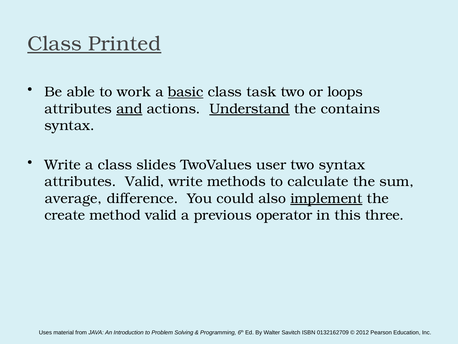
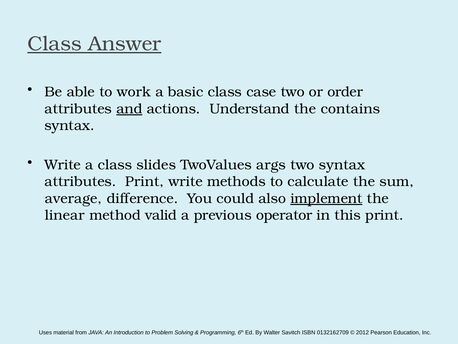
Printed: Printed -> Answer (125, 44)
basic underline: present -> none (186, 92)
task: task -> case (261, 92)
loops: loops -> order (345, 92)
Understand underline: present -> none (249, 109)
user: user -> args (271, 165)
attributes Valid: Valid -> Print (145, 181)
create: create -> linear (65, 215)
this three: three -> print (384, 215)
